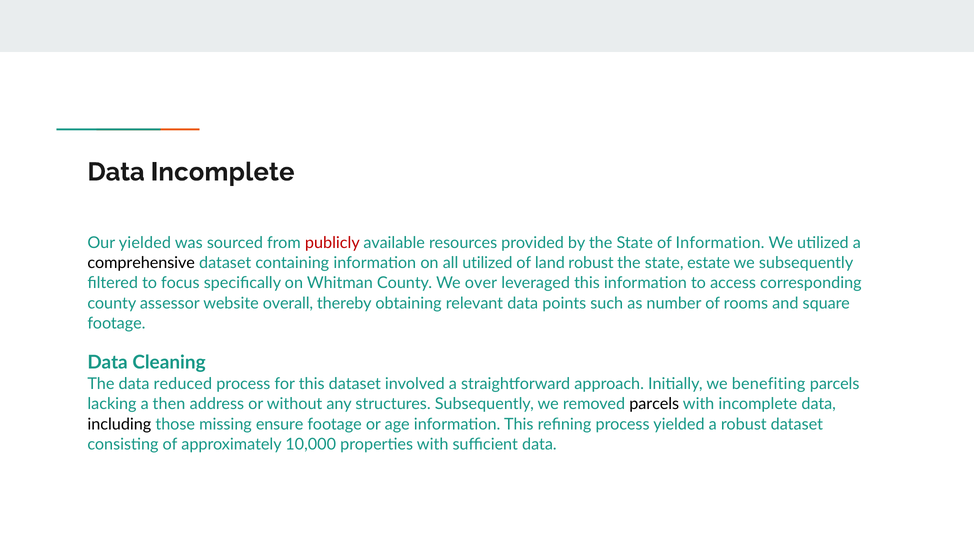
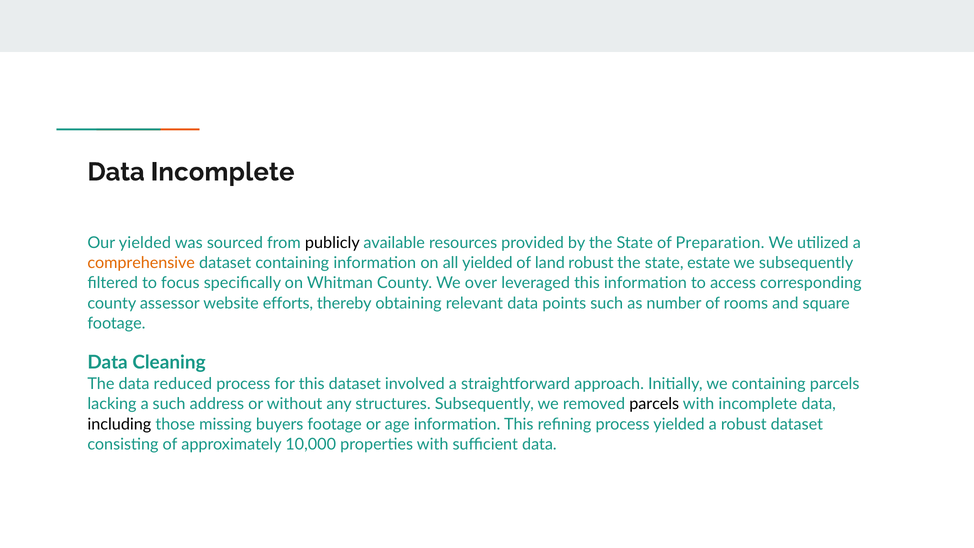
publicly colour: red -> black (332, 243)
of Information: Information -> Preparation (720, 243)
comprehensive colour: black -> orange (141, 263)
all utilized: utilized -> yielded (487, 263)
overall: overall -> efforts (288, 303)
we benefiting: benefiting -> containing (769, 384)
a then: then -> such (169, 404)
ensure: ensure -> buyers (280, 424)
